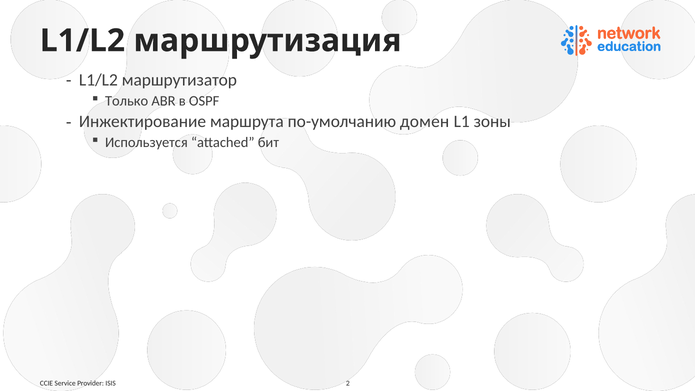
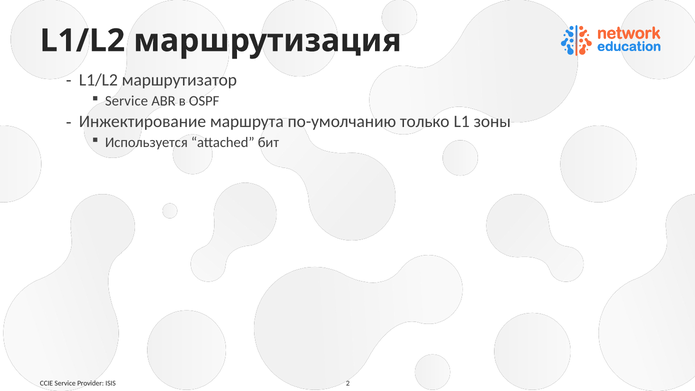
Только: Только -> Service (127, 101)
домен: домен -> только (425, 122)
